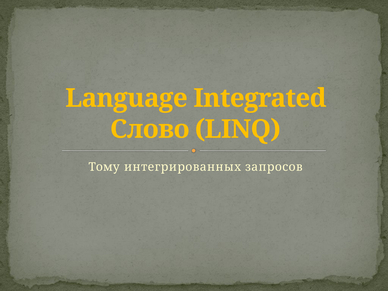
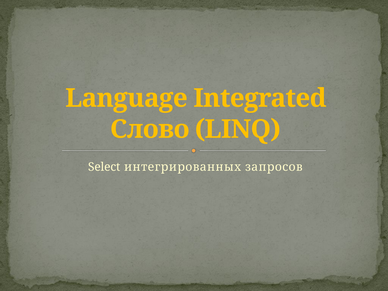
Тому: Тому -> Select (104, 167)
